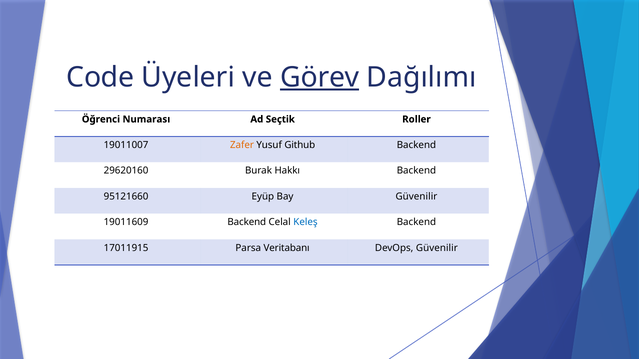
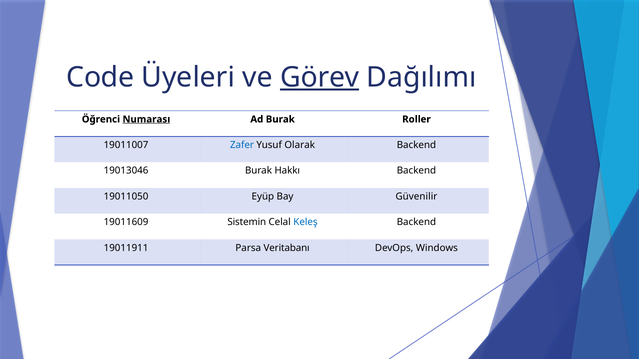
Numarası underline: none -> present (146, 119)
Ad Seçtik: Seçtik -> Burak (280, 119)
Zafer colour: orange -> blue (242, 145)
Github: Github -> Olarak (300, 145)
29620160: 29620160 -> 19013046 (126, 171)
95121660: 95121660 -> 19011050 (126, 197)
19011609 Backend: Backend -> Sistemin (247, 222)
17011915: 17011915 -> 19011911 (126, 248)
DevOps Güvenilir: Güvenilir -> Windows (437, 248)
